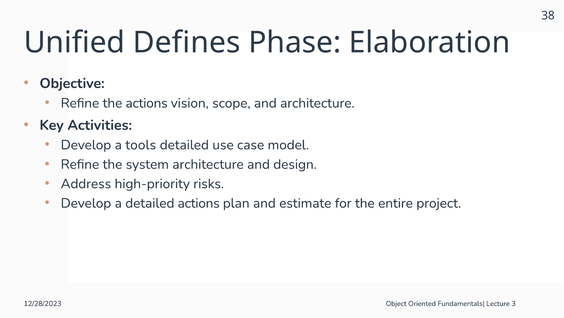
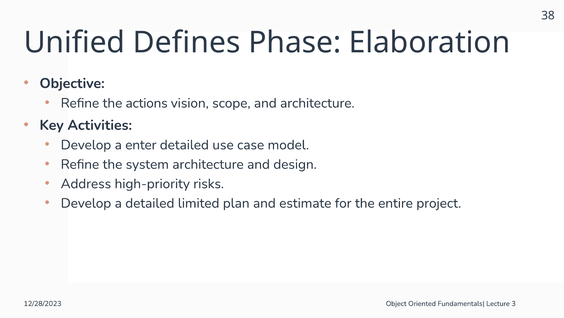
tools: tools -> enter (141, 145)
detailed actions: actions -> limited (199, 203)
